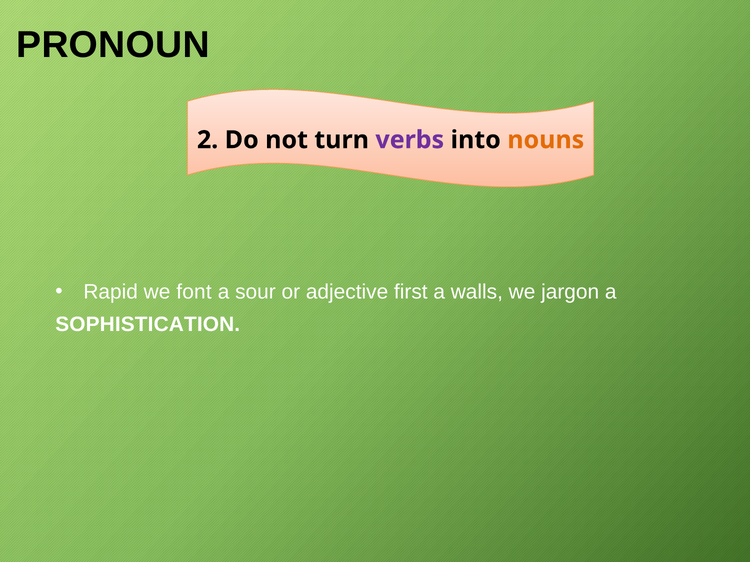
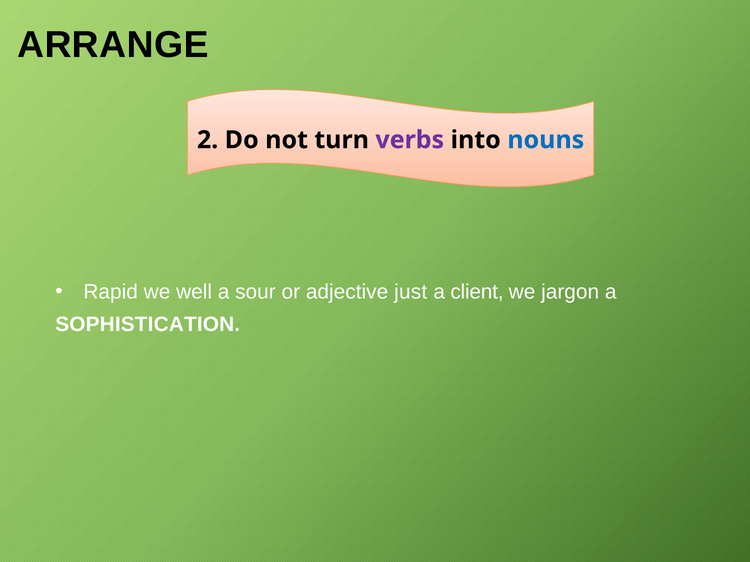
PRONOUN: PRONOUN -> ARRANGE (113, 45)
nouns colour: orange -> blue (546, 140)
font: font -> well (194, 292)
first: first -> just (411, 292)
walls: walls -> client (477, 292)
